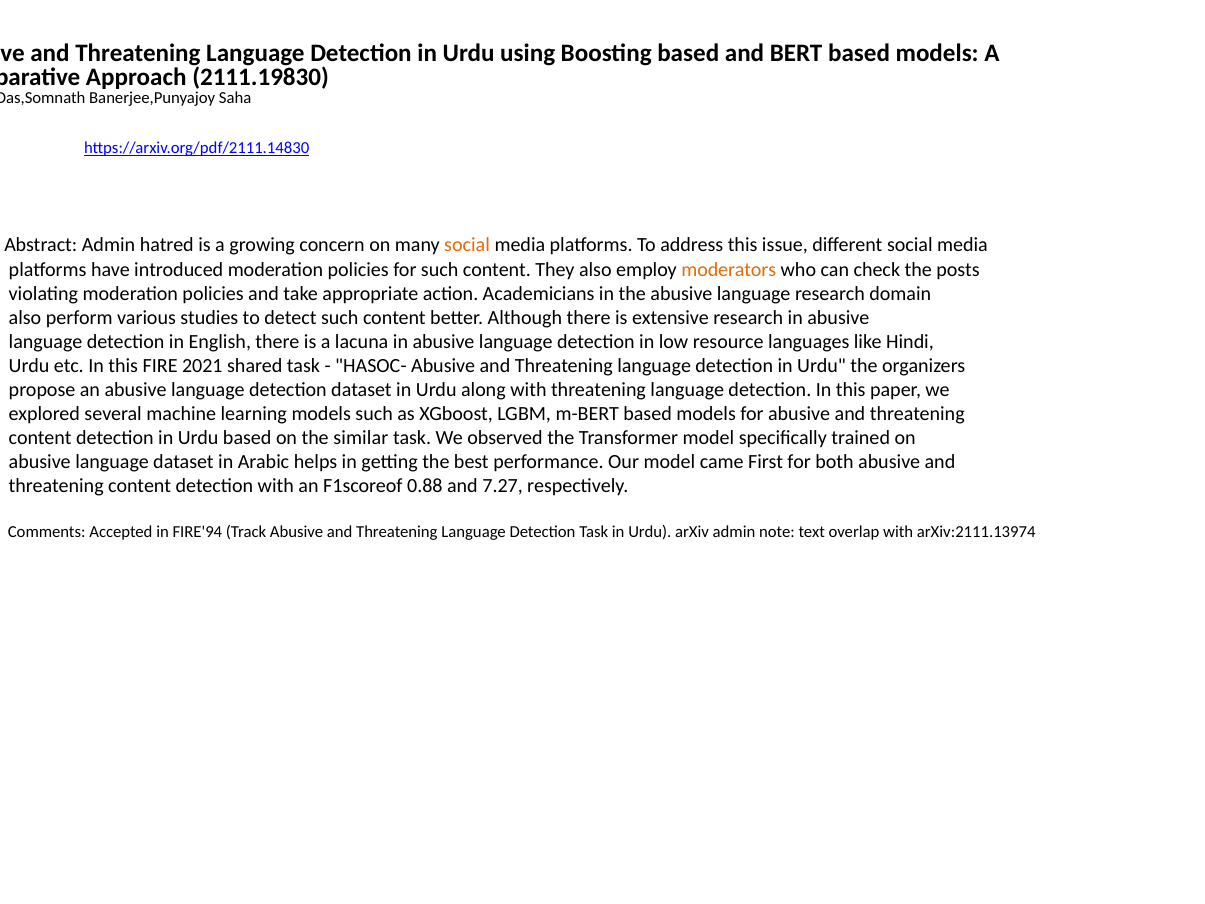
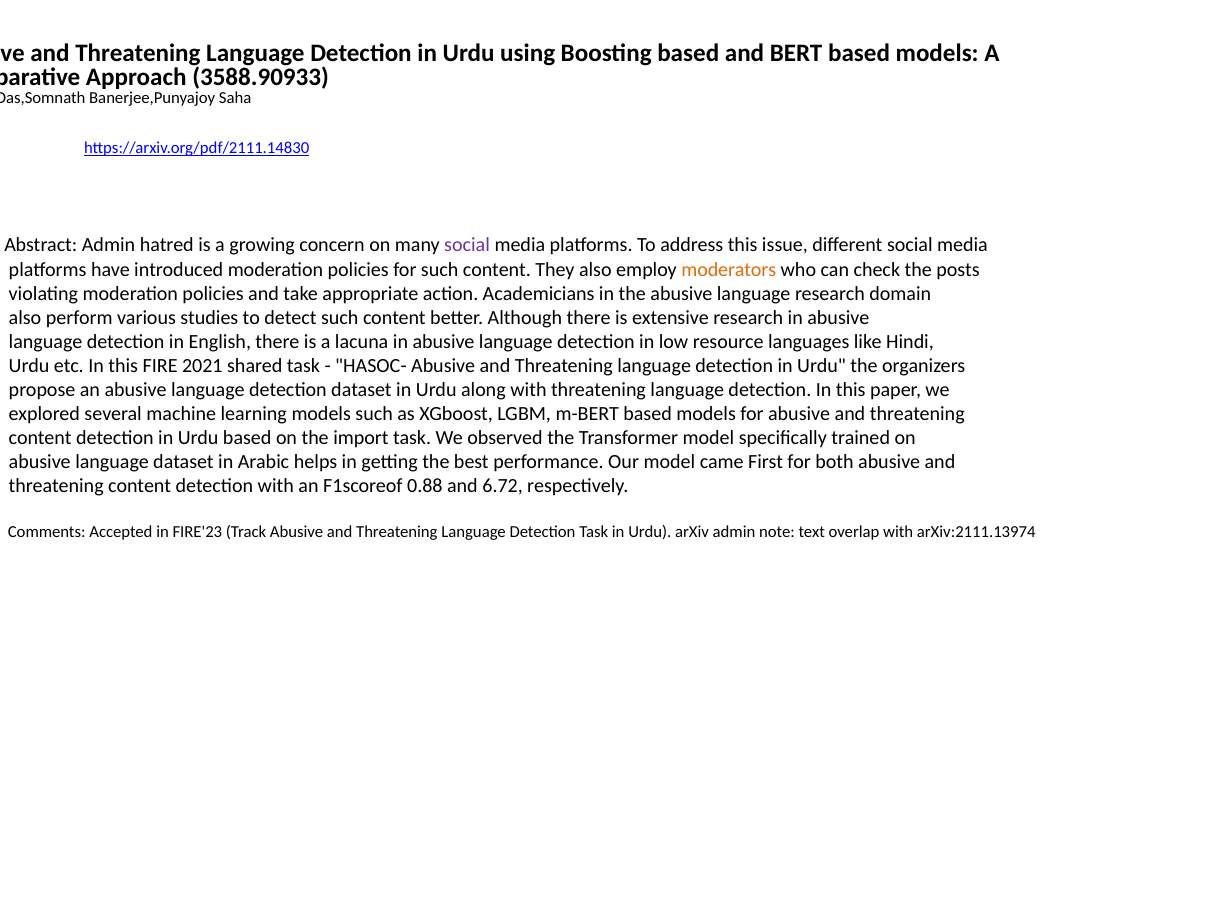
2111.19830: 2111.19830 -> 3588.90933 (261, 77)
social colour: orange -> purple (467, 245)
similar: similar -> import (361, 438)
7.27: 7.27 -> 6.72 (503, 486)
FIRE'94: FIRE'94 -> FIRE'23 (197, 532)
